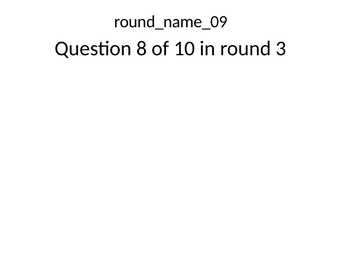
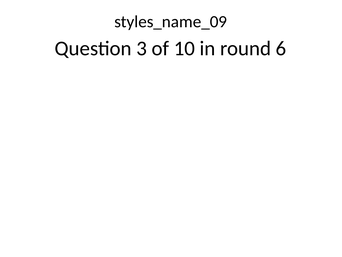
round_name_09: round_name_09 -> styles_name_09 (171, 22)
8: 8 -> 3 (142, 48)
3: 3 -> 6 (281, 48)
